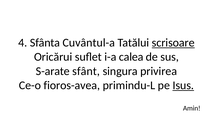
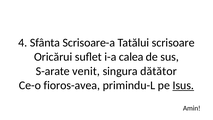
Cuvântul-a: Cuvântul-a -> Scrisoare-a (89, 43)
scrisoare underline: present -> none (173, 43)
sfânt: sfânt -> venit (86, 71)
privirea: privirea -> dătător (159, 71)
